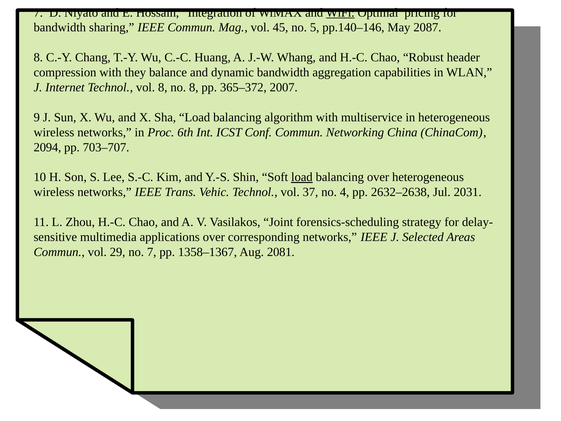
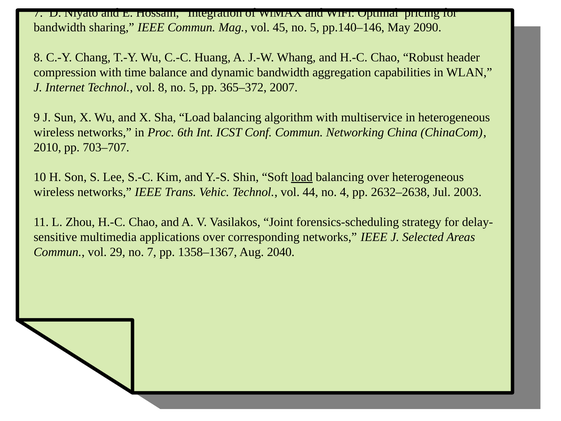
WiFi underline: present -> none (340, 13)
2087: 2087 -> 2090 (427, 28)
they: they -> time (135, 72)
8 no 8: 8 -> 5 (194, 87)
2094: 2094 -> 2010 (47, 147)
37: 37 -> 44 (310, 192)
2031: 2031 -> 2003 (468, 192)
2081: 2081 -> 2040 (281, 252)
